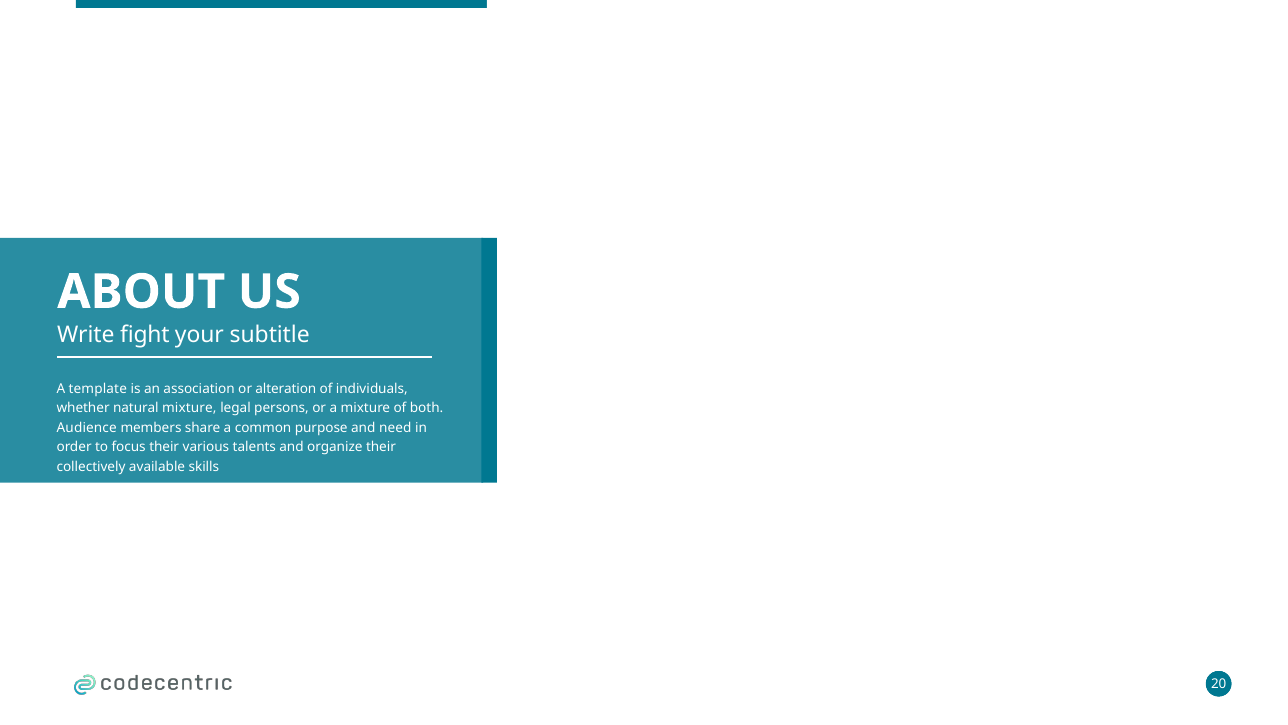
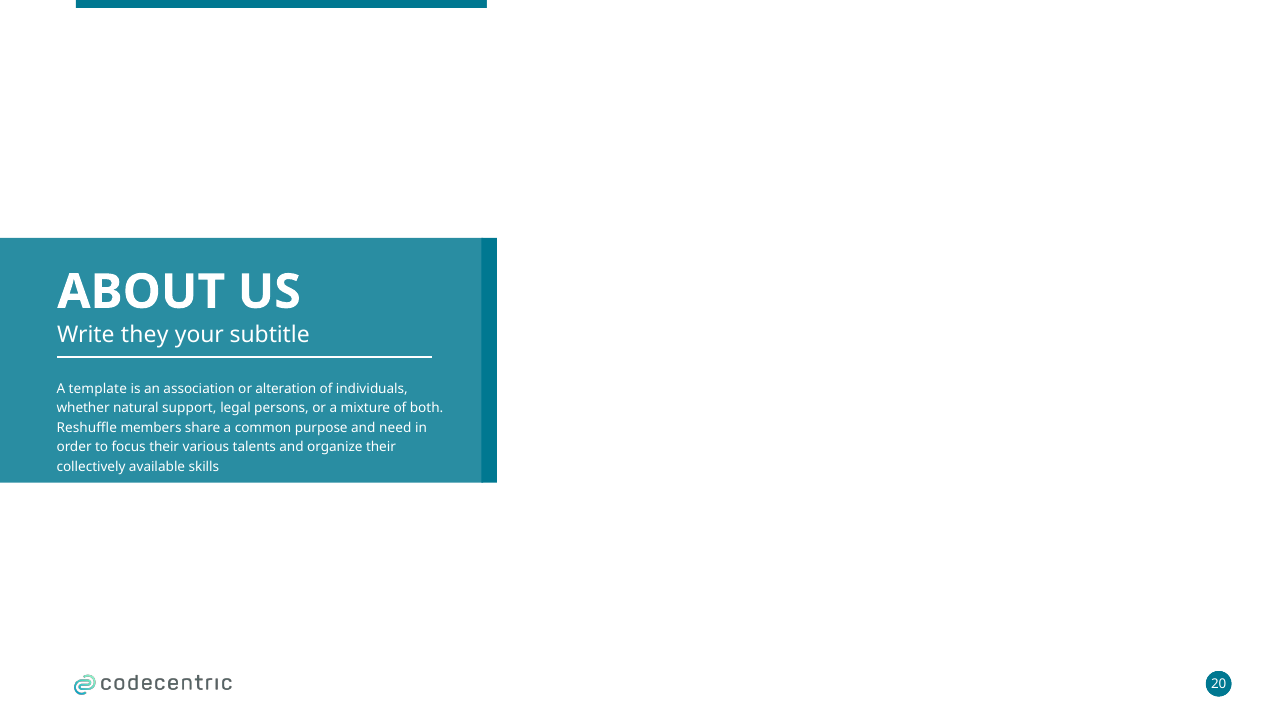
fight: fight -> they (145, 334)
natural mixture: mixture -> support (189, 408)
Audience: Audience -> Reshuffle (87, 428)
